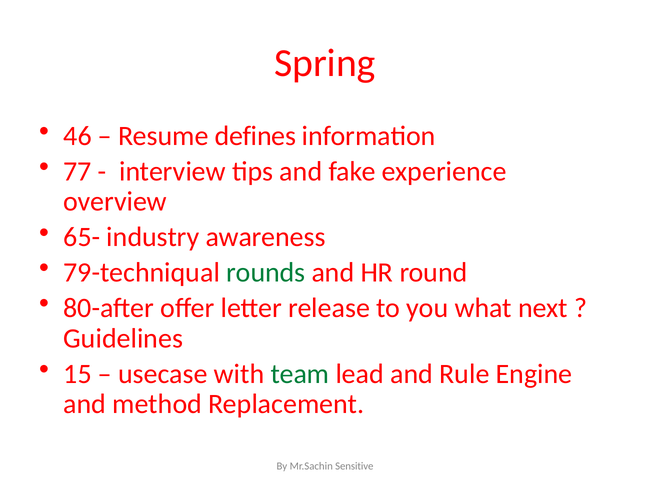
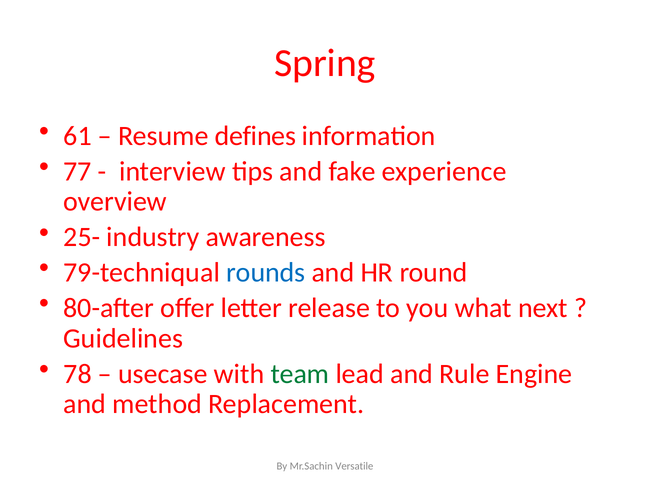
46: 46 -> 61 (78, 136)
65-: 65- -> 25- (82, 237)
rounds colour: green -> blue (266, 272)
15: 15 -> 78 (78, 373)
Sensitive: Sensitive -> Versatile (354, 465)
